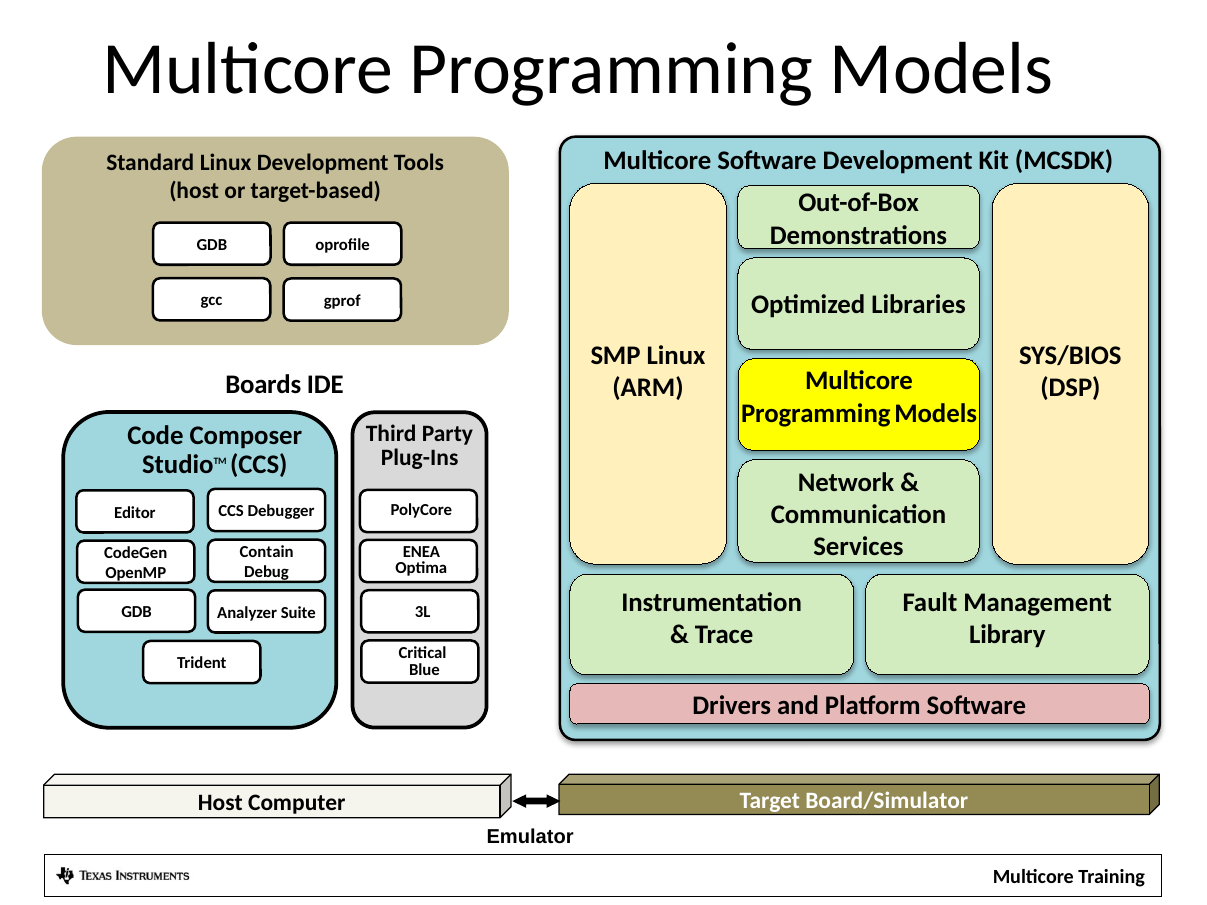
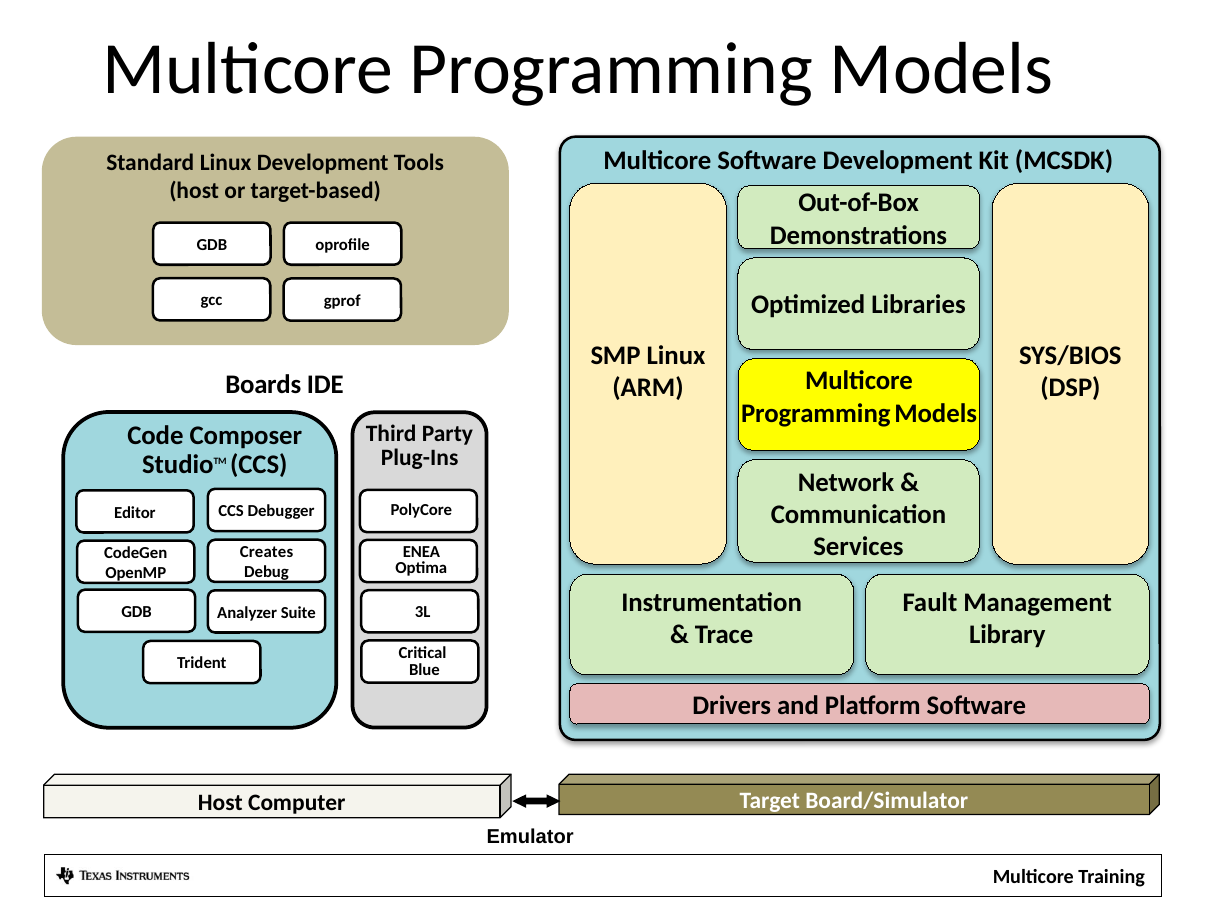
Contain: Contain -> Creates (267, 552)
